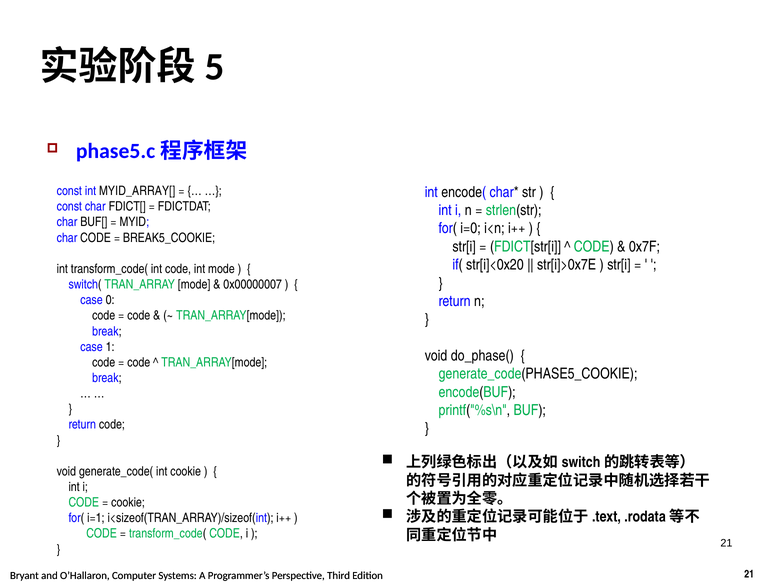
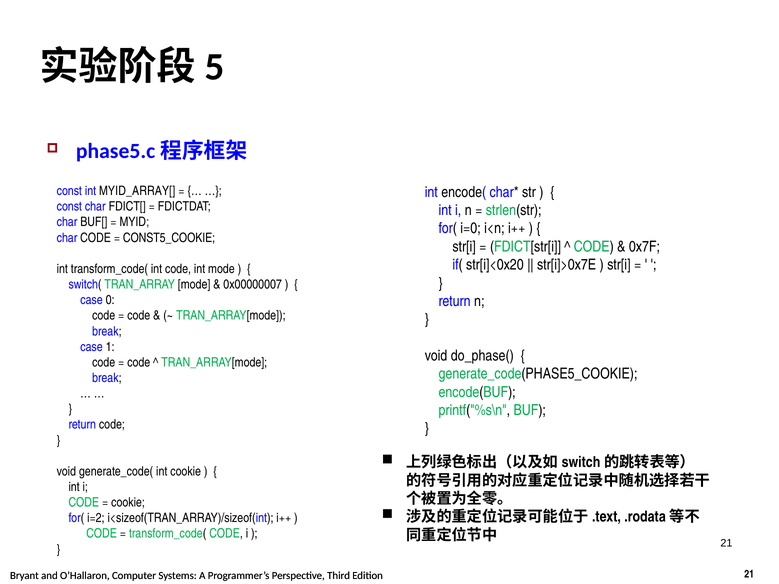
BREAK5_COOKIE: BREAK5_COOKIE -> CONST5_COOKIE (169, 238)
i=1: i=1 -> i=2 (96, 518)
